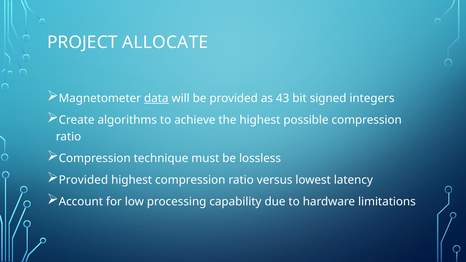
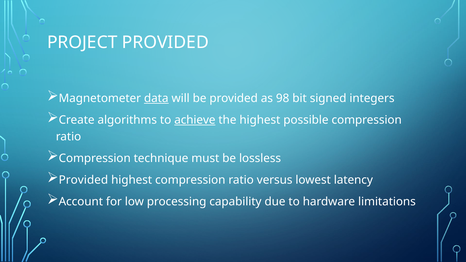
PROJECT ALLOCATE: ALLOCATE -> PROVIDED (165, 43)
43: 43 -> 98 (283, 98)
achieve underline: none -> present (195, 120)
